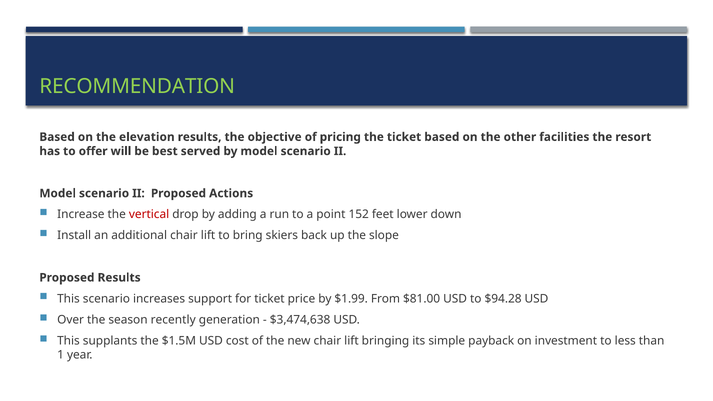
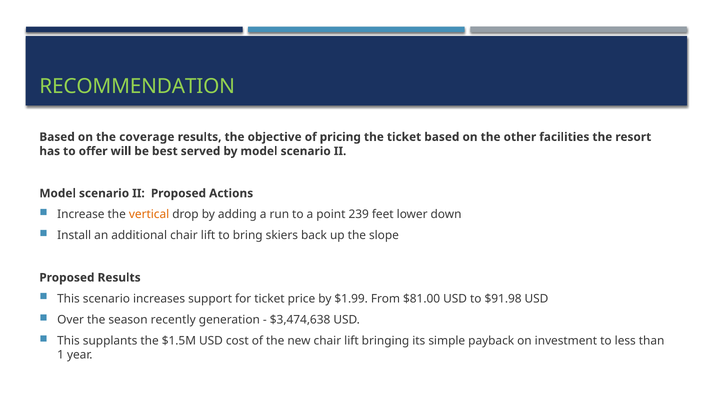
elevation: elevation -> coverage (147, 137)
vertical colour: red -> orange (149, 214)
152: 152 -> 239 (359, 214)
$94.28: $94.28 -> $91.98 (503, 299)
